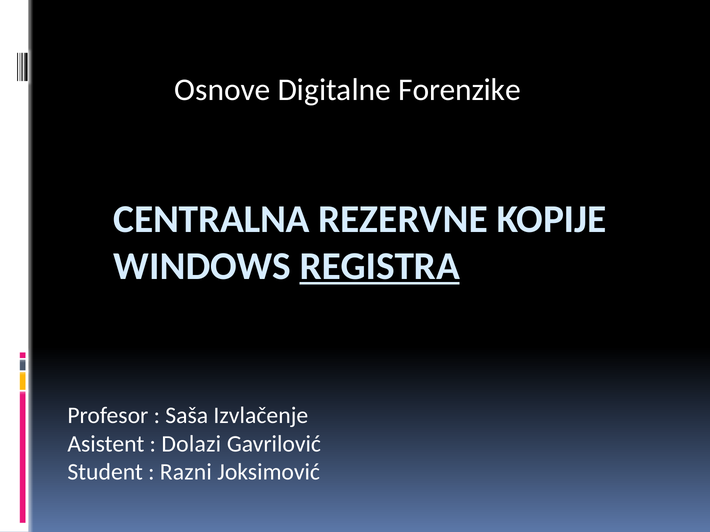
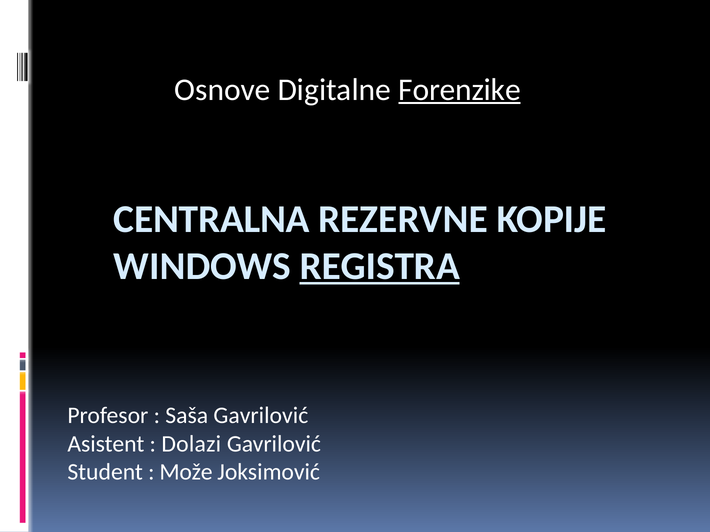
Forenzike underline: none -> present (460, 90)
Saša Izvlačenje: Izvlačenje -> Gavrilović (261, 416)
Razni: Razni -> Može (186, 473)
